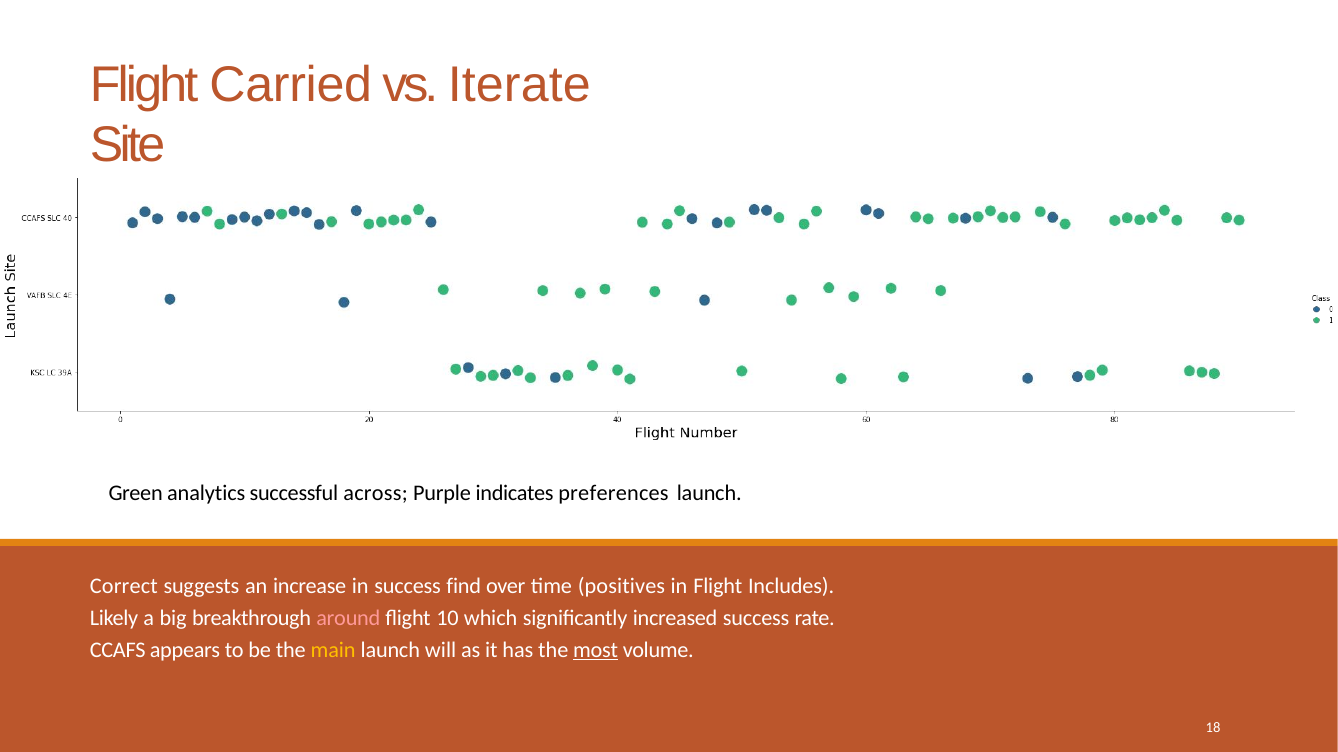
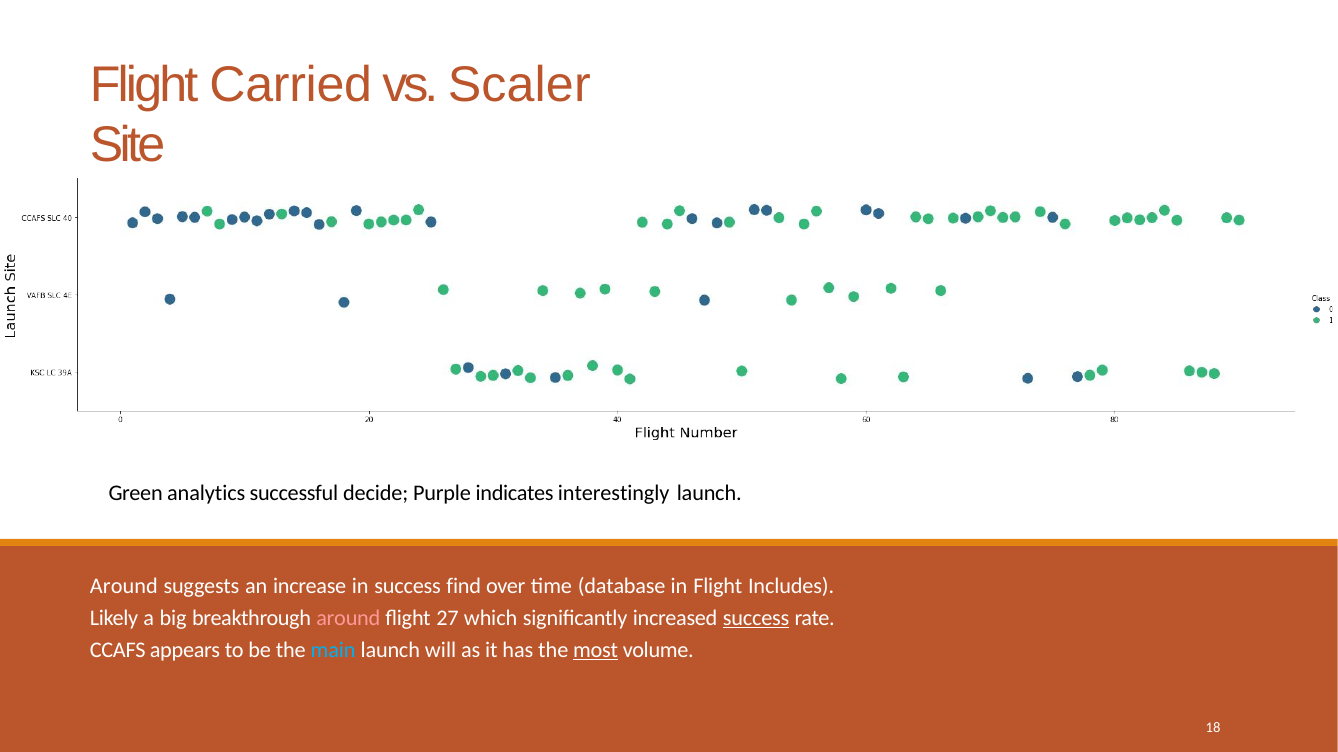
Iterate: Iterate -> Scaler (519, 85)
across: across -> decide (376, 493)
preferences: preferences -> interestingly (614, 493)
Correct: Correct -> Around (124, 587)
positives: positives -> database (622, 587)
10: 10 -> 27 (448, 619)
success underline: none -> present (756, 619)
main colour: yellow -> light blue (333, 651)
